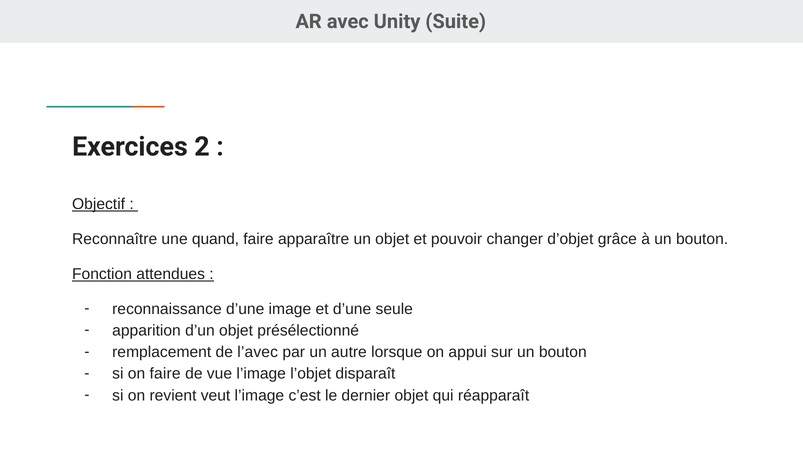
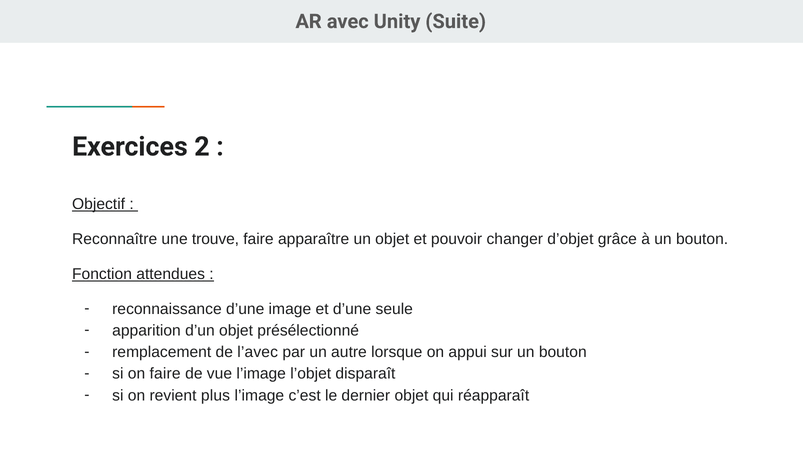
quand: quand -> trouve (215, 239)
veut: veut -> plus (215, 395)
